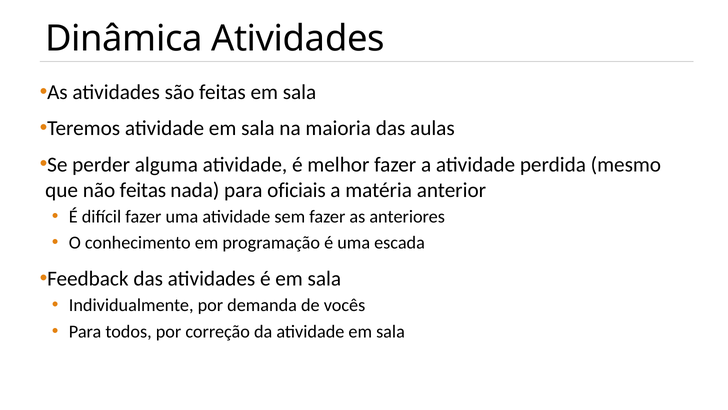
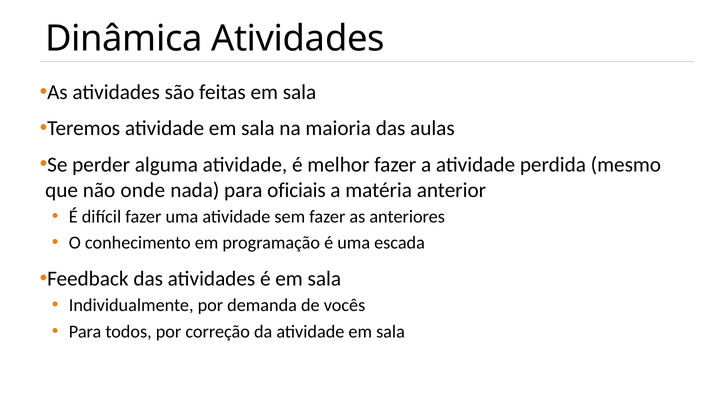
não feitas: feitas -> onde (143, 190)
